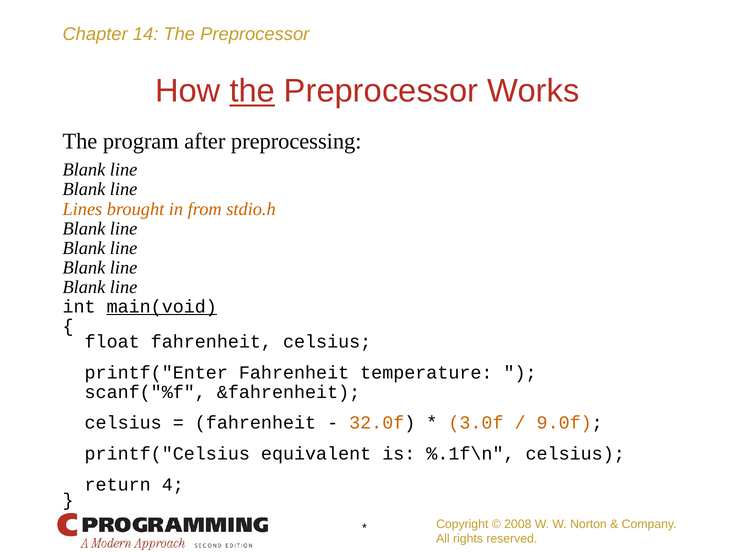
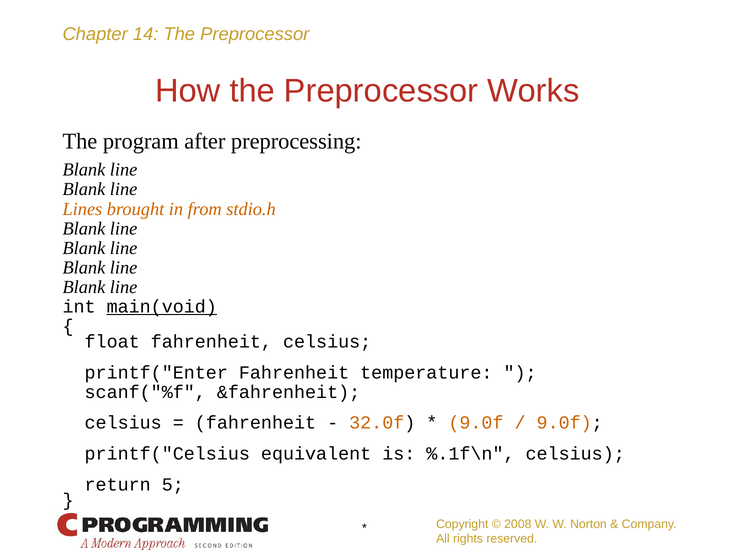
the underline: present -> none (252, 91)
3.0f: 3.0f -> 9.0f (476, 422)
4: 4 -> 5 (173, 484)
